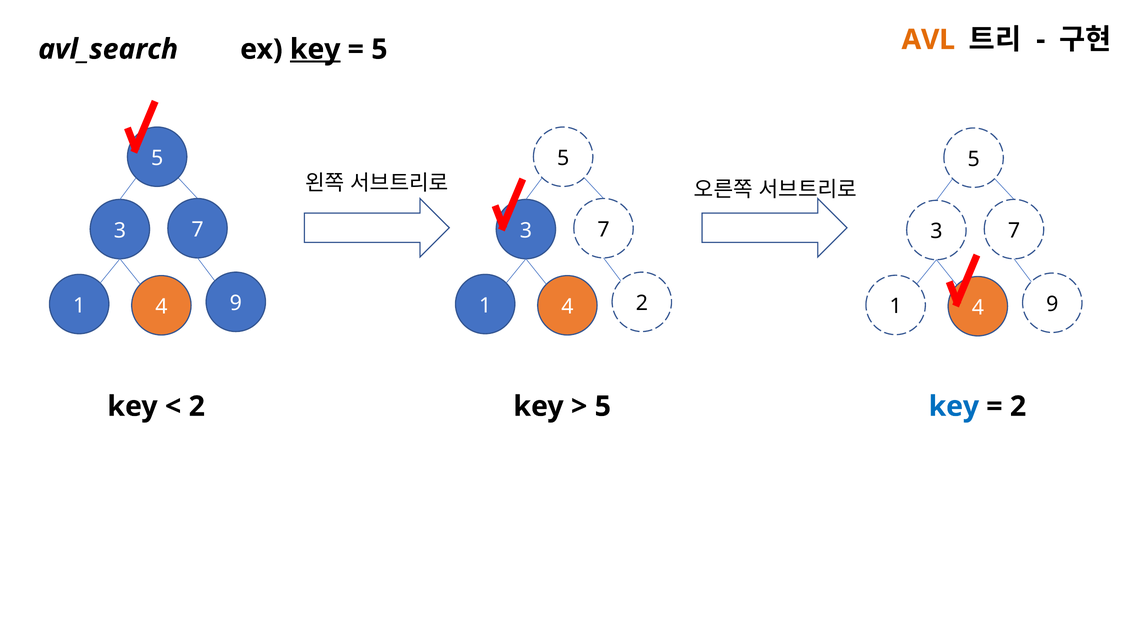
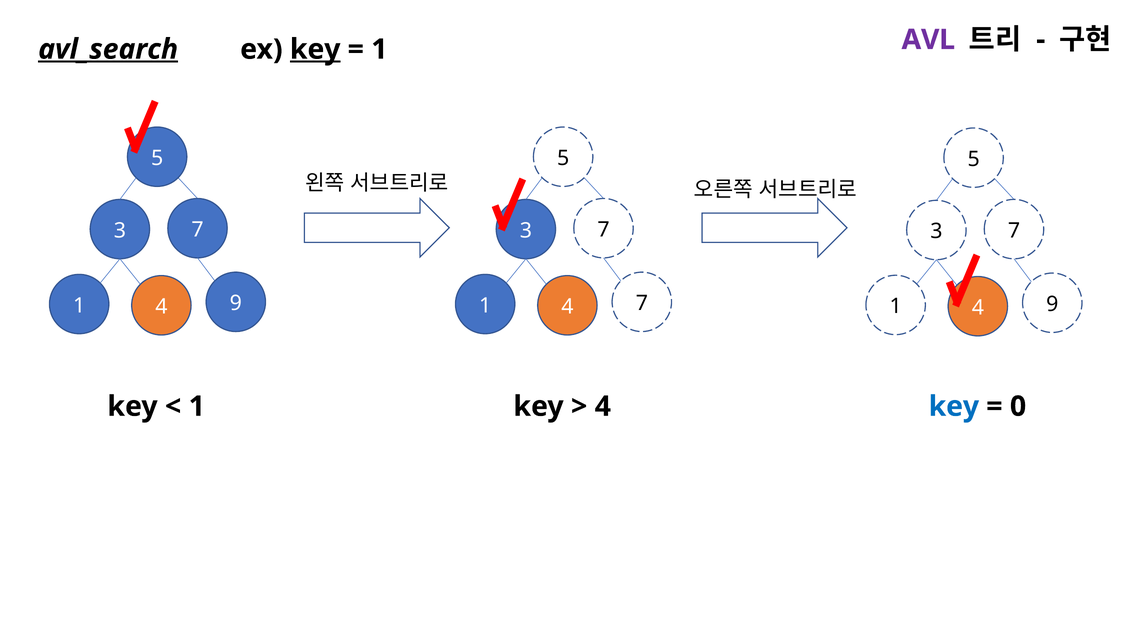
AVL colour: orange -> purple (928, 40)
avl_search underline: none -> present (108, 49)
5: 5 -> 1 (379, 49)
4 2: 2 -> 7 (642, 303)
2: 2 -> 1 (197, 407)
5: 5 -> 4 (603, 407)
2: 2 -> 0 (1018, 407)
